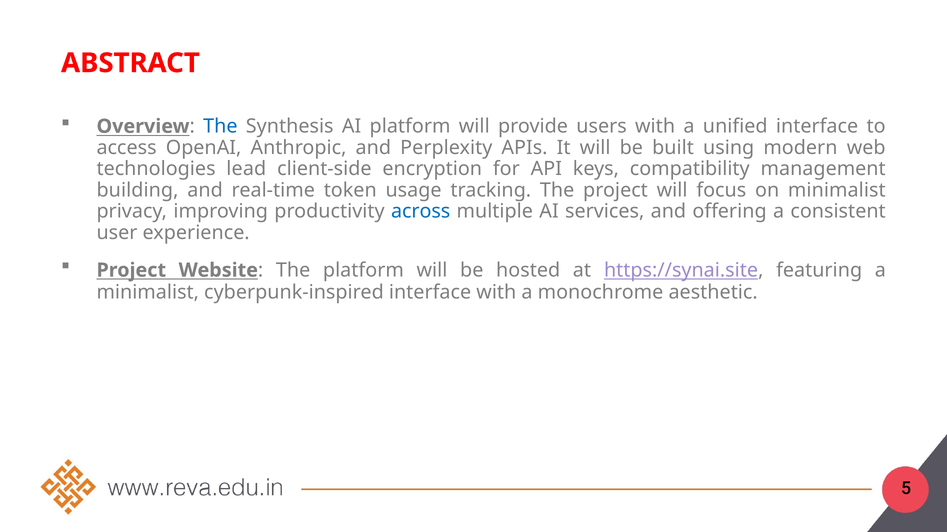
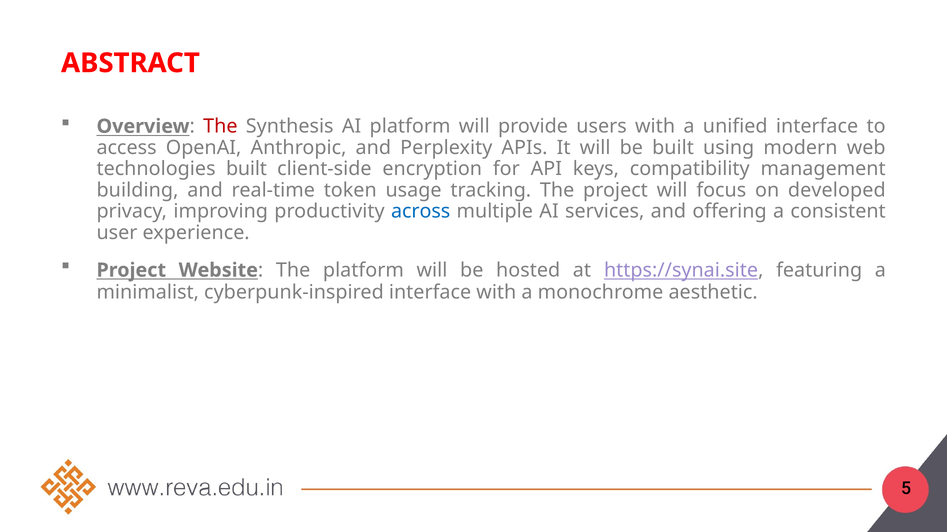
The colour: blue -> red (220, 127)
technologies lead: lead -> built (246, 169)
on minimalist: minimalist -> developed (837, 190)
